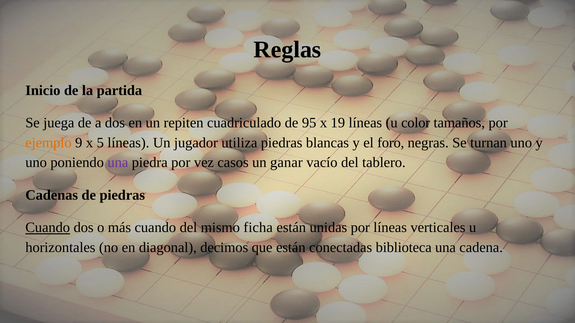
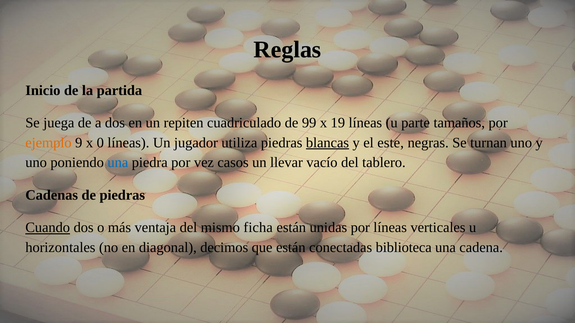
95: 95 -> 99 (309, 123)
color: color -> parte (416, 123)
5: 5 -> 0 (100, 143)
blancas underline: none -> present (327, 143)
foro: foro -> este (391, 143)
una colour: purple -> blue (118, 163)
ganar: ganar -> llevar (286, 163)
más cuando: cuando -> ventaja (155, 228)
